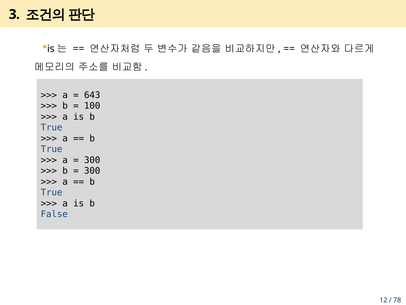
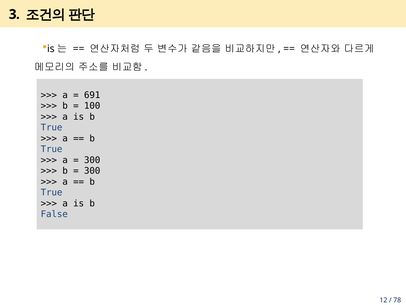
643: 643 -> 691 (92, 95)
